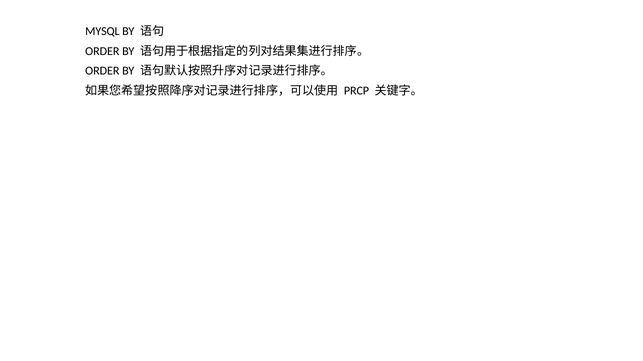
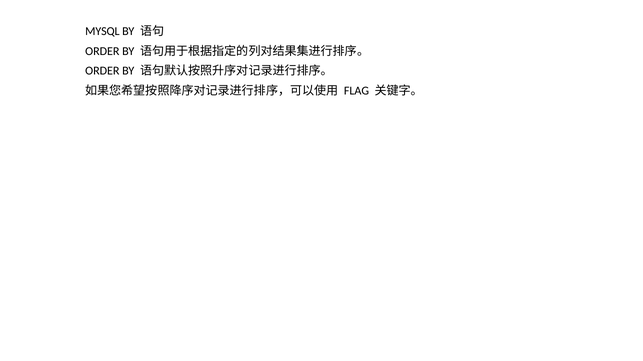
PRCP: PRCP -> FLAG (356, 91)
